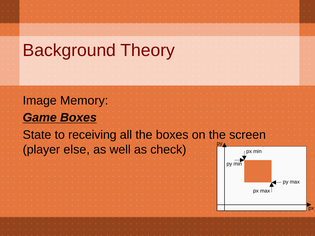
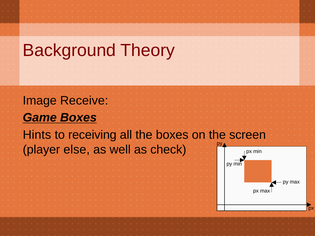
Memory: Memory -> Receive (84, 101)
State: State -> Hints (37, 135)
